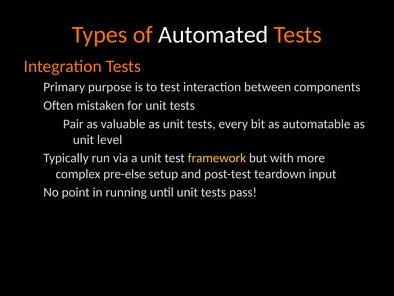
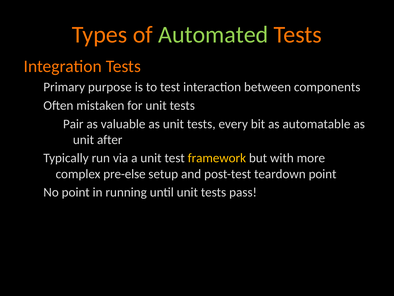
Automated colour: white -> light green (213, 35)
level: level -> after (110, 139)
teardown input: input -> point (323, 174)
